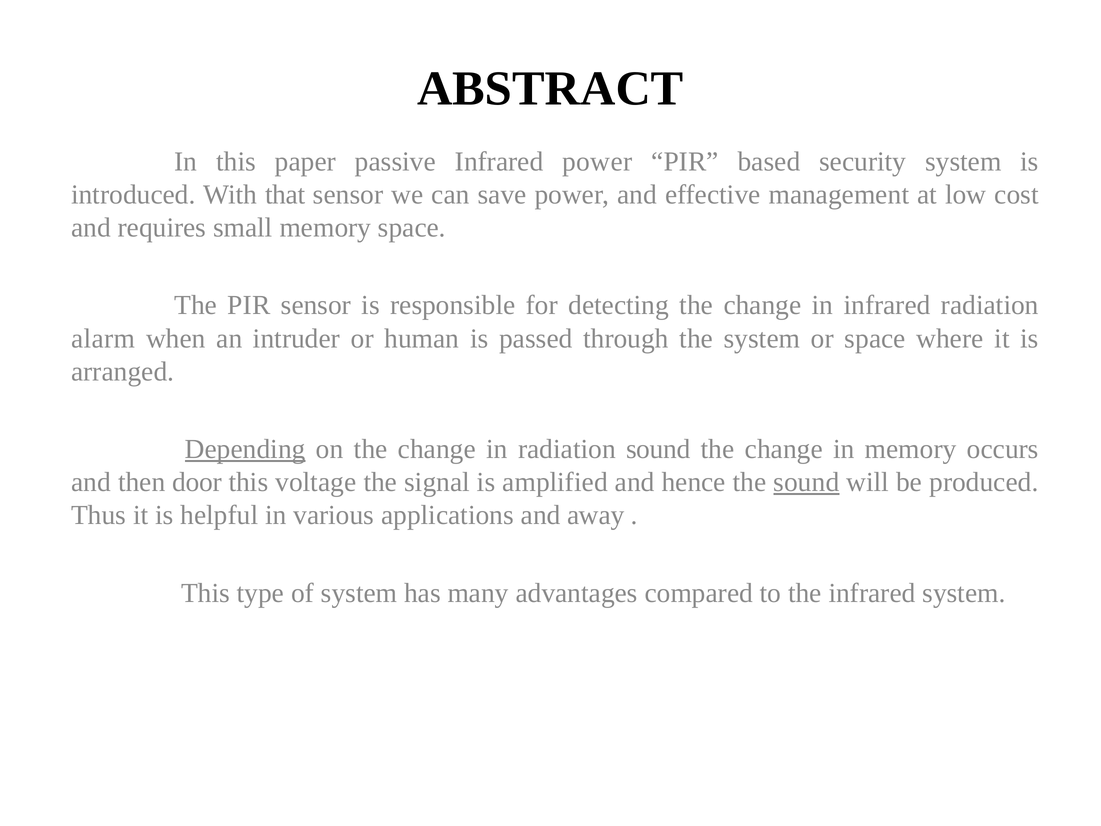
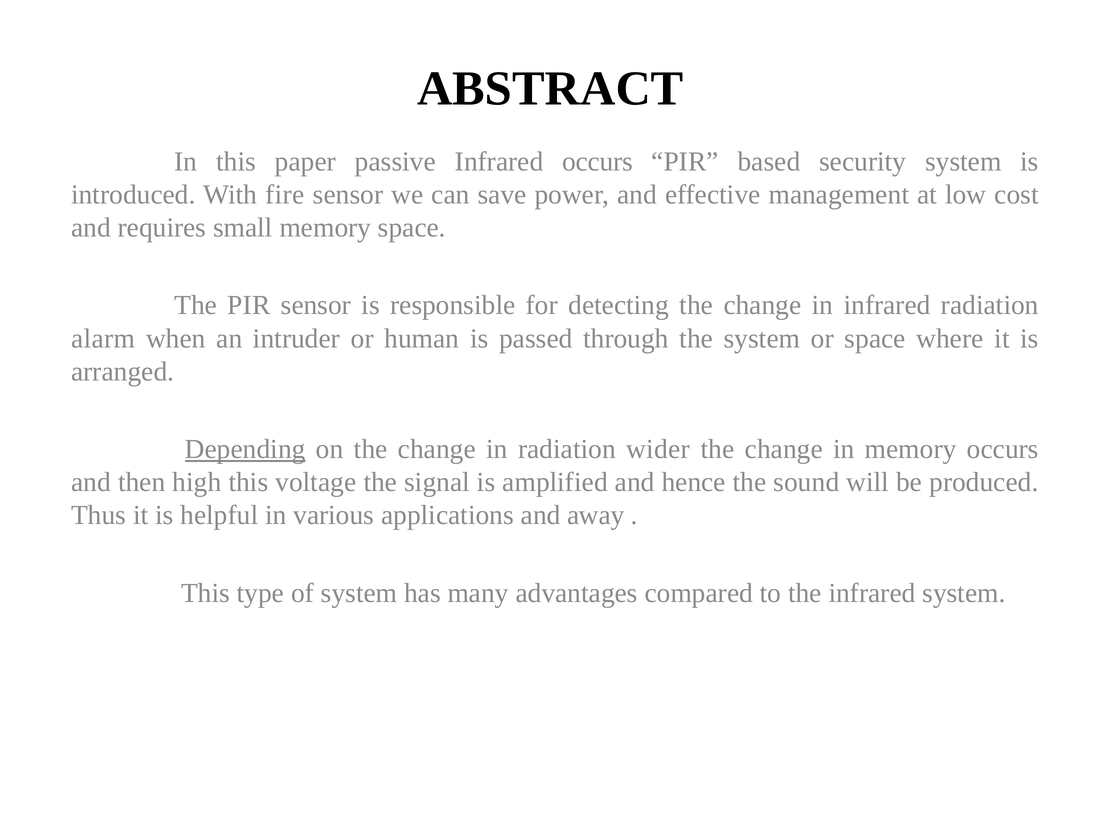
Infrared power: power -> occurs (598, 162)
that: that -> fire (285, 195)
radiation sound: sound -> wider (658, 449)
door: door -> high (197, 482)
sound underline: present -> none (806, 482)
